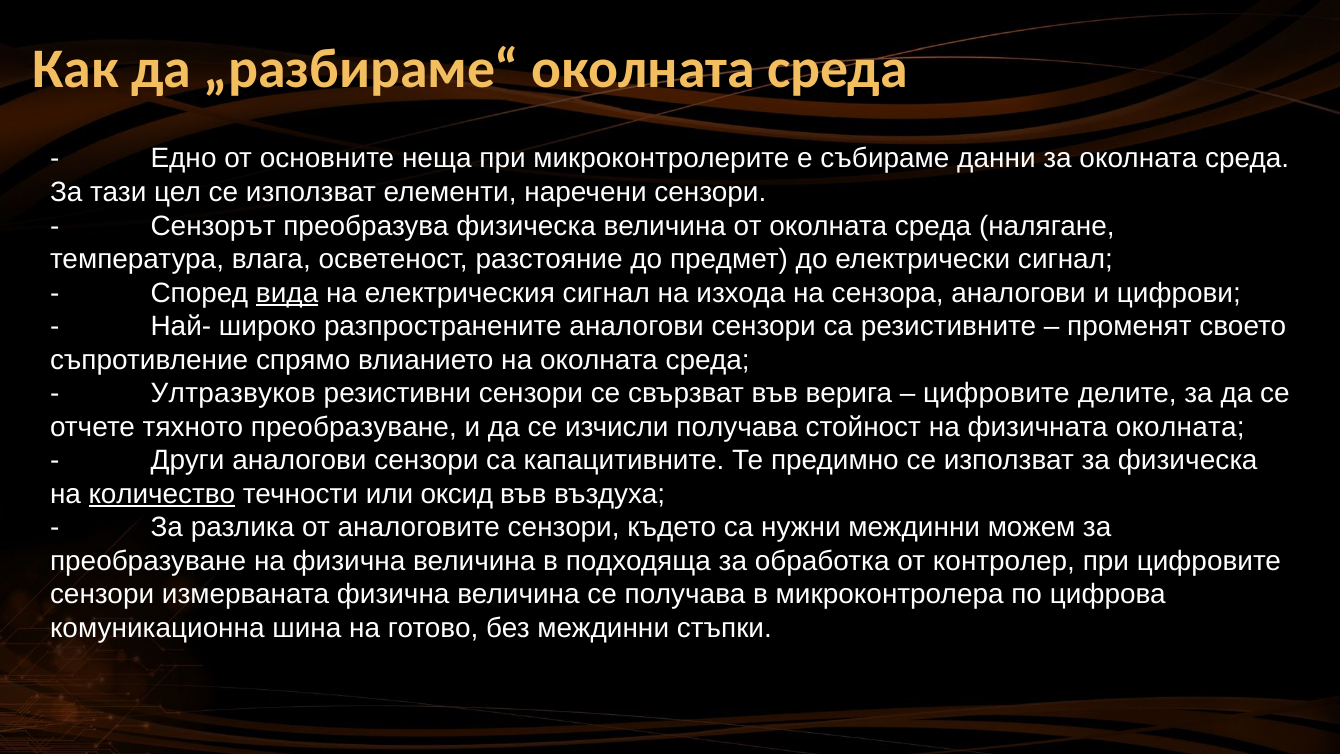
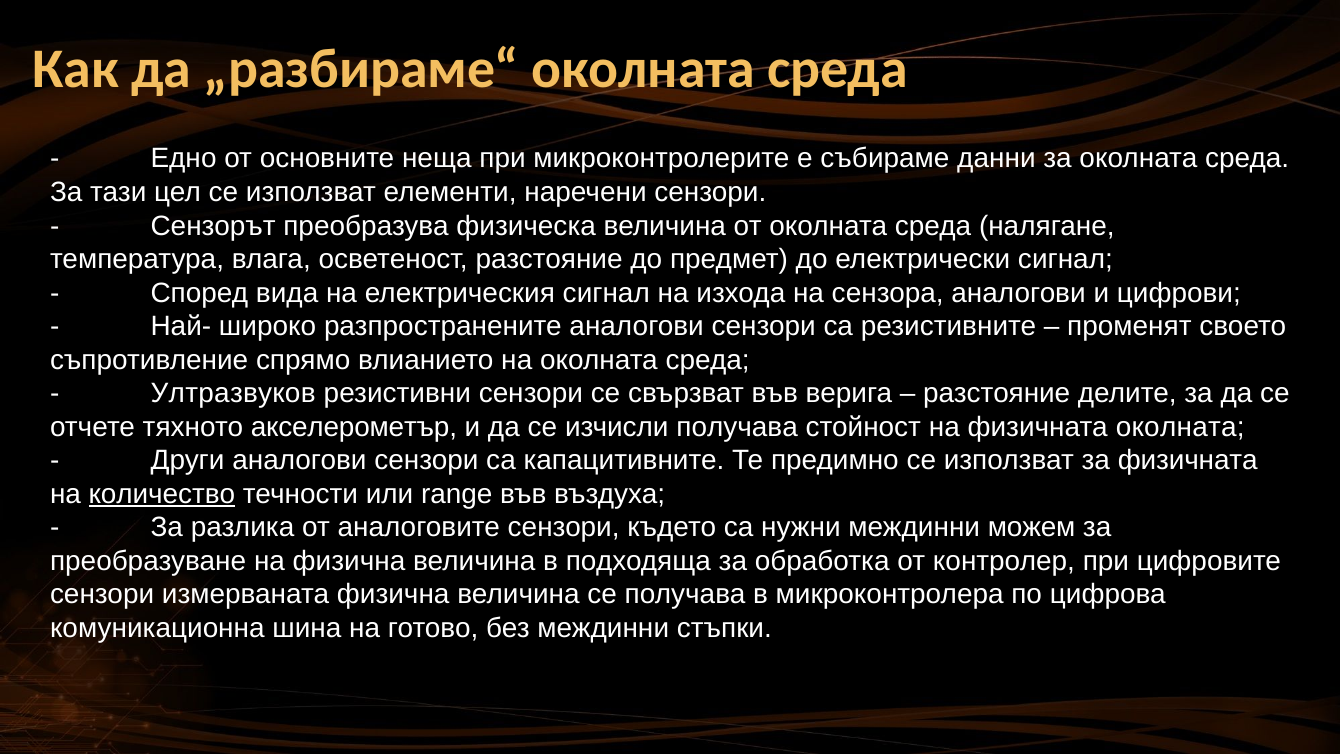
вида underline: present -> none (287, 293)
цифровите: цифровите -> разстояние (997, 393)
тяхното преобразуване: преобразуване -> акселерометър (354, 427)
за физическа: физическа -> физичната (1188, 460)
оксид: оксид -> range (457, 494)
